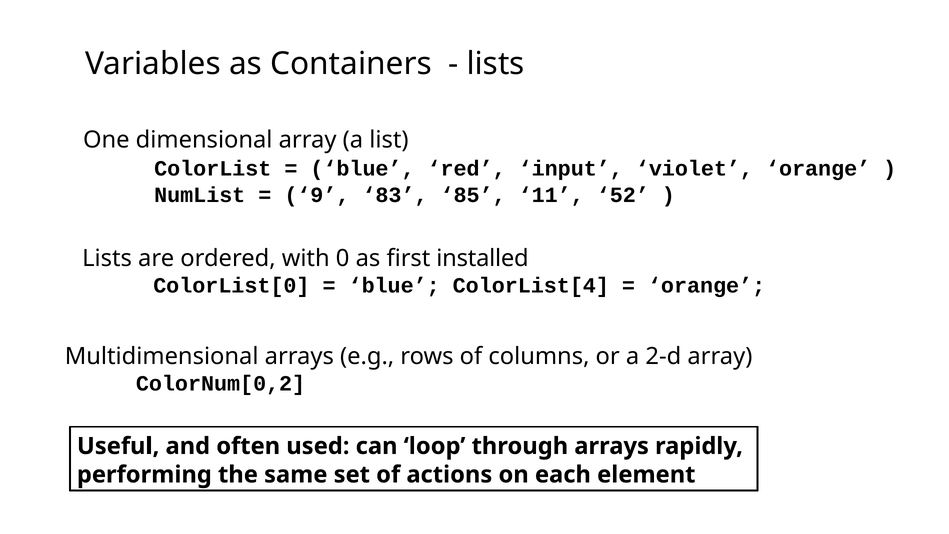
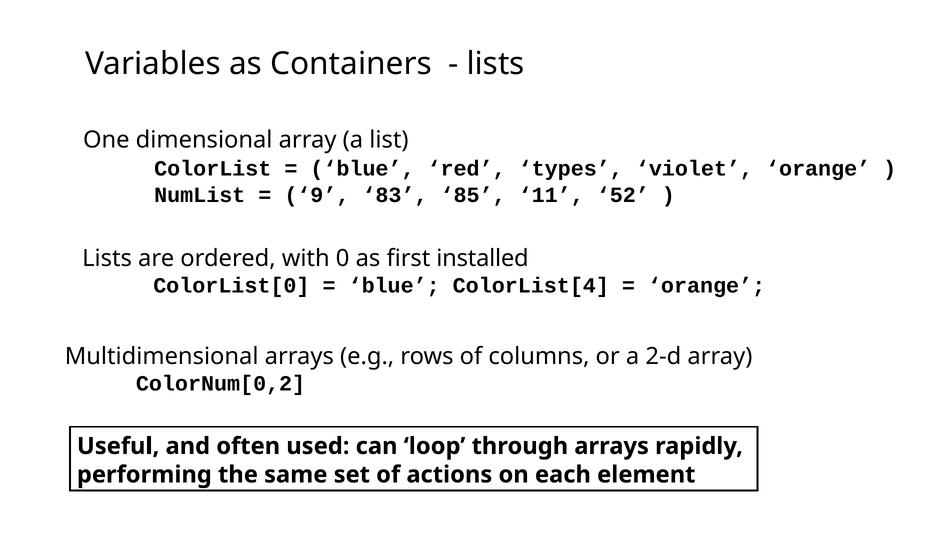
input: input -> types (571, 169)
